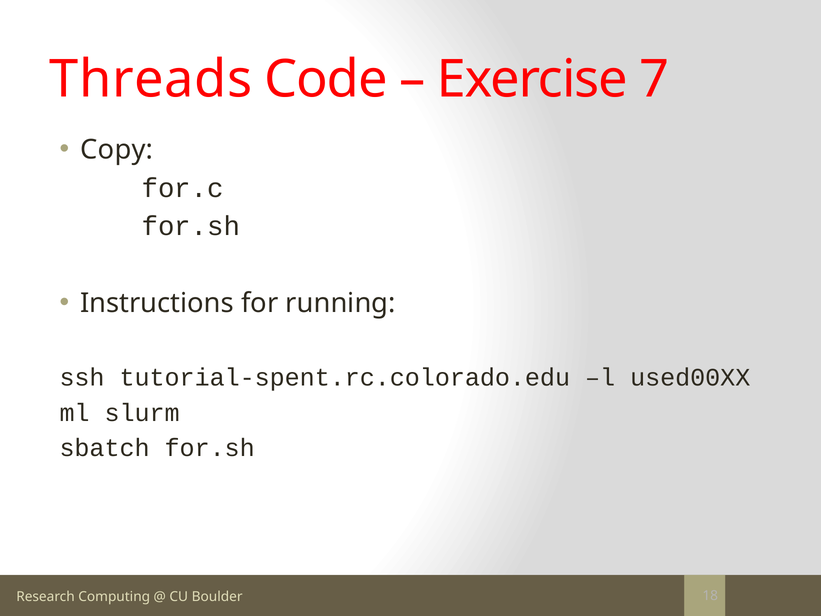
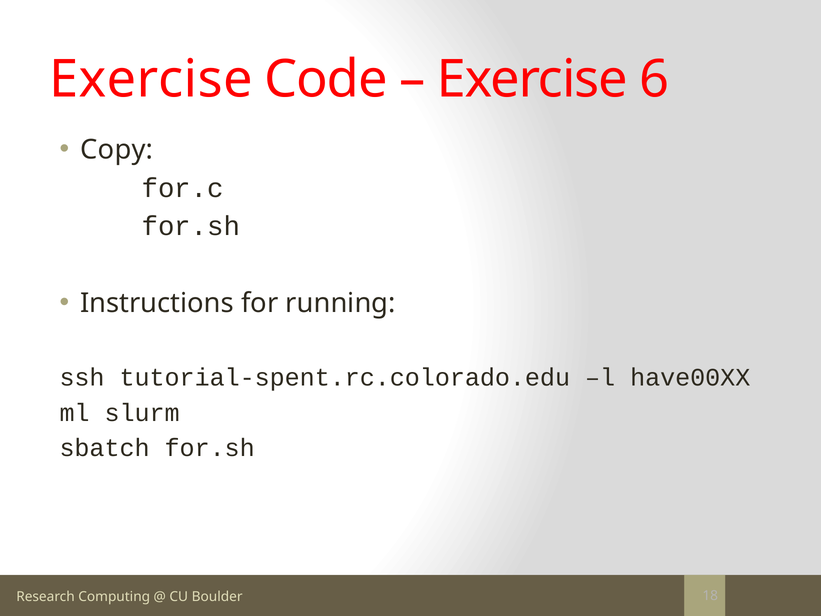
Threads: Threads -> Exercise (151, 80)
7: 7 -> 6 (654, 80)
used00XX: used00XX -> have00XX (690, 378)
